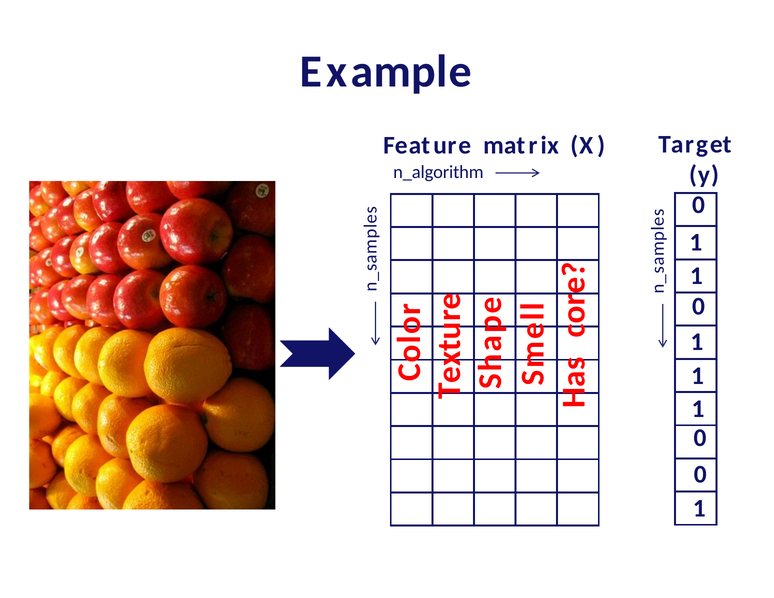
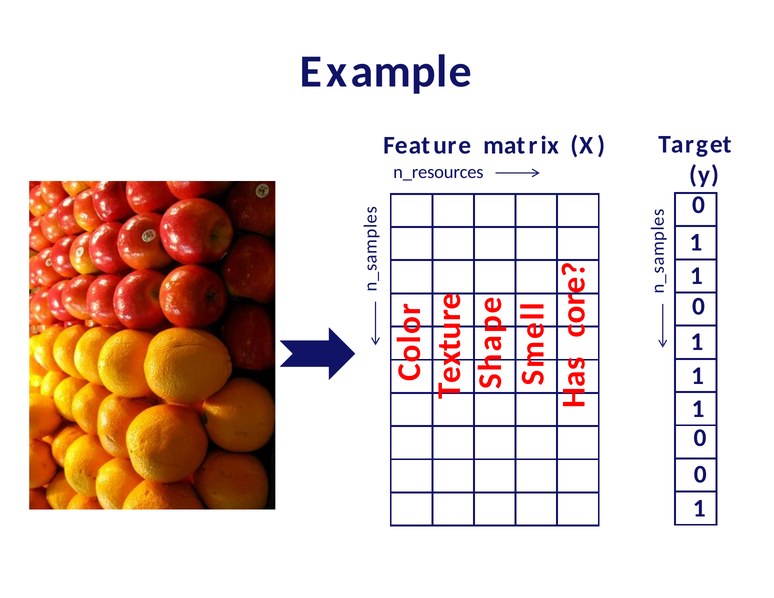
n_algorithm: n_algorithm -> n_resources (438, 172)
